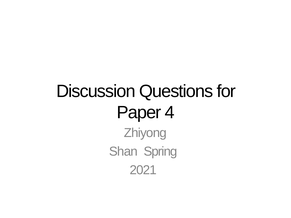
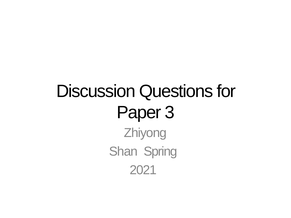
4: 4 -> 3 (170, 113)
